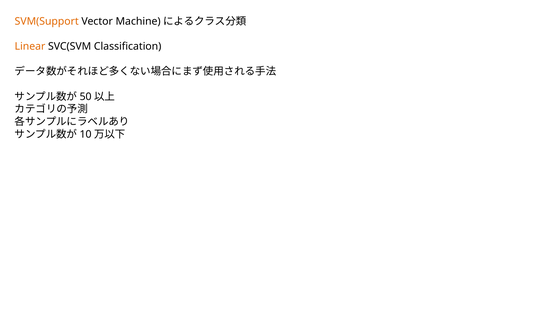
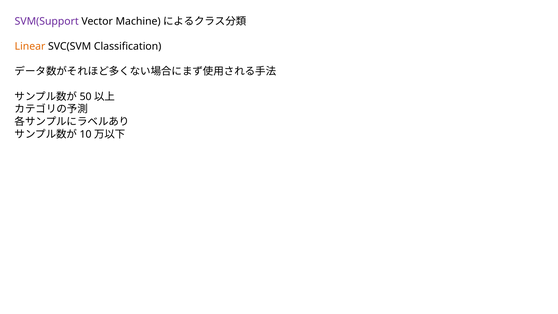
SVM(Support colour: orange -> purple (47, 21)
